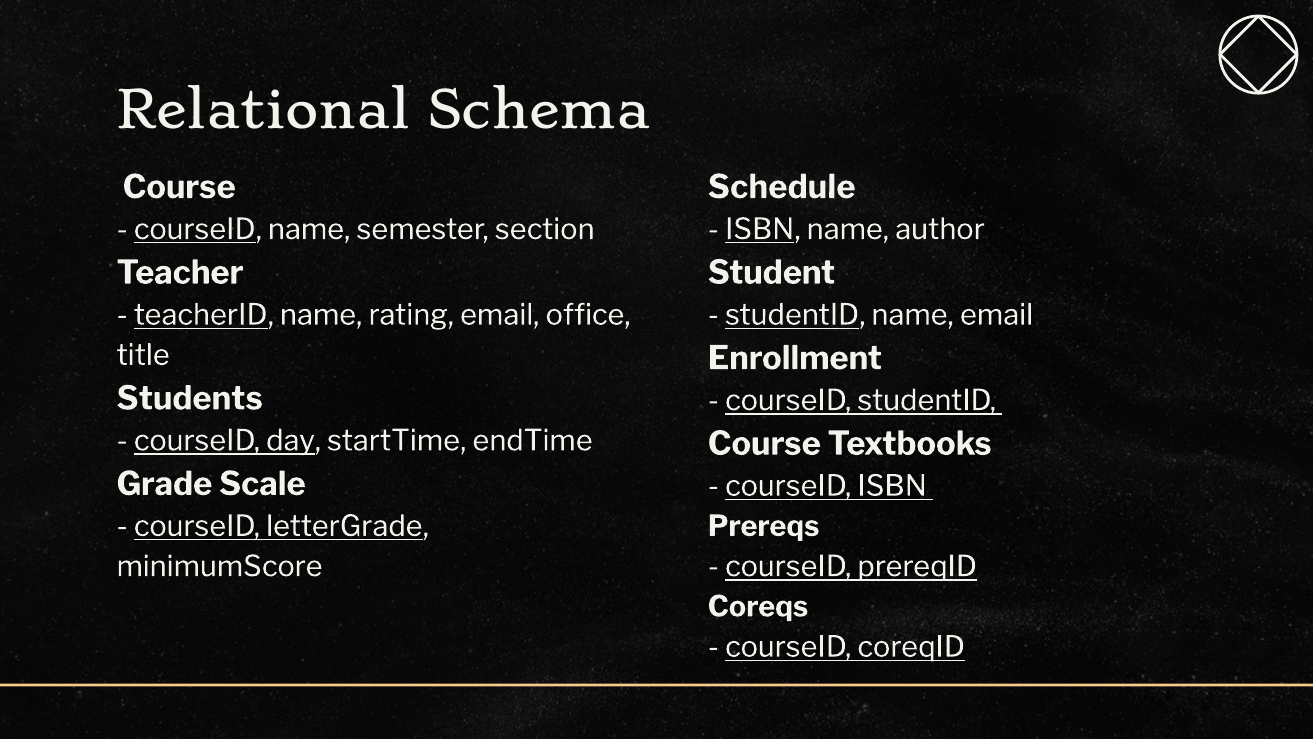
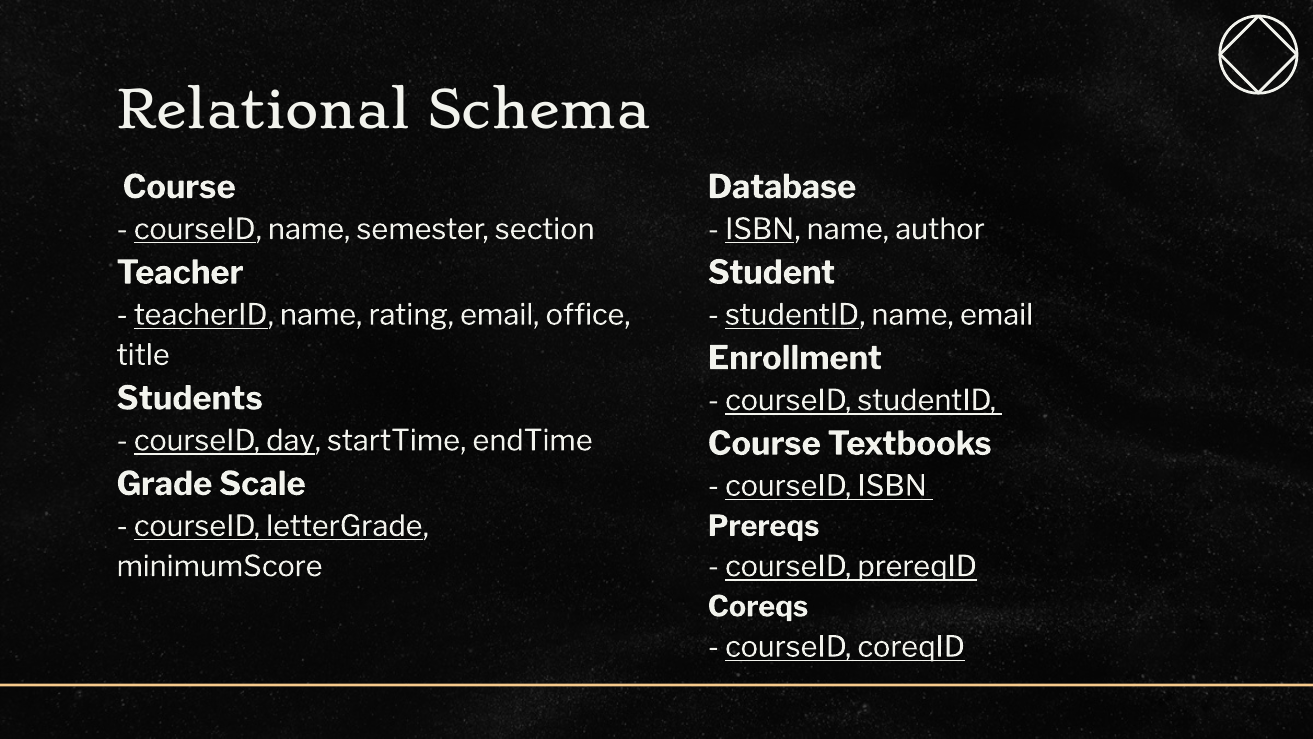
Schedule: Schedule -> Database (782, 187)
